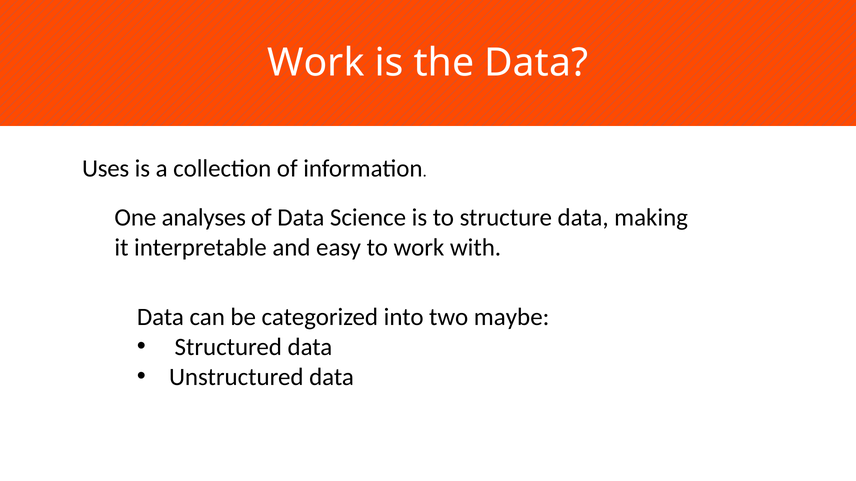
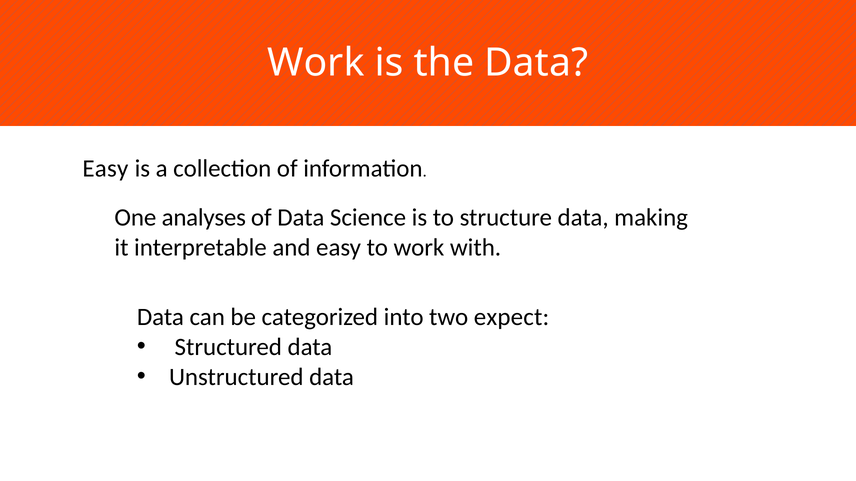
Uses: Uses -> Easy (105, 169)
maybe: maybe -> expect (512, 317)
